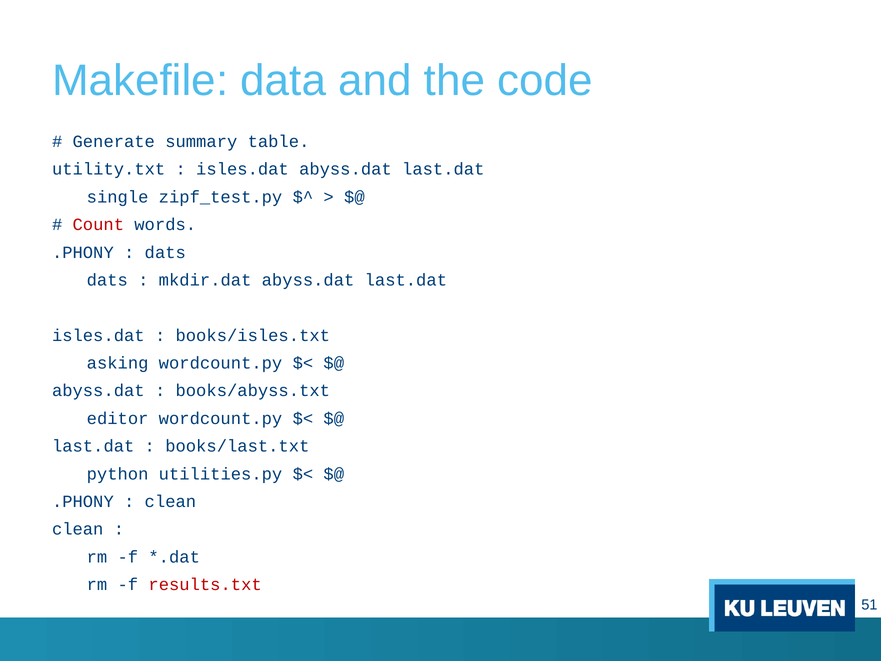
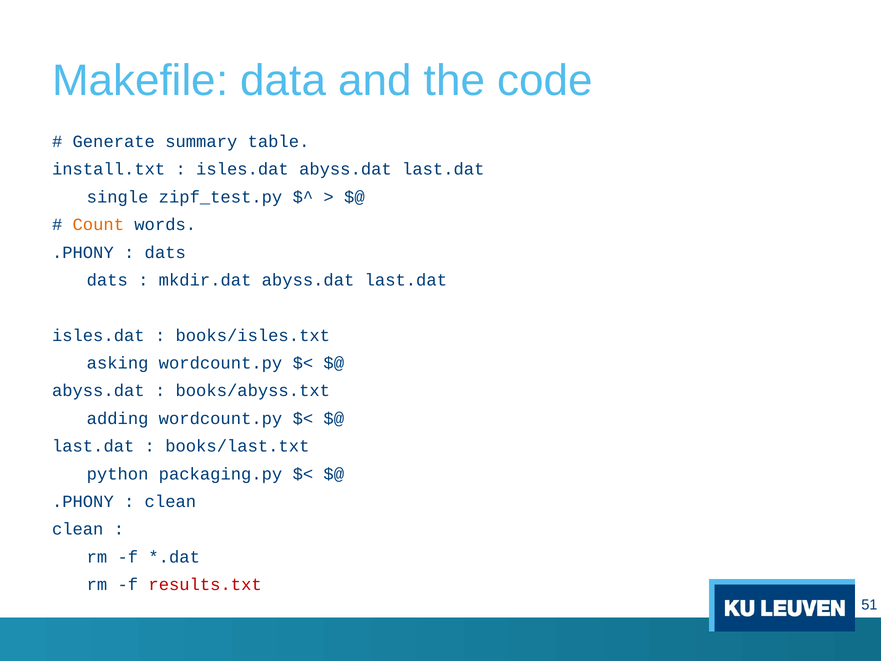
utility.txt: utility.txt -> install.txt (109, 169)
Count colour: red -> orange (98, 225)
editor: editor -> adding (118, 418)
utilities.py: utilities.py -> packaging.py (220, 474)
